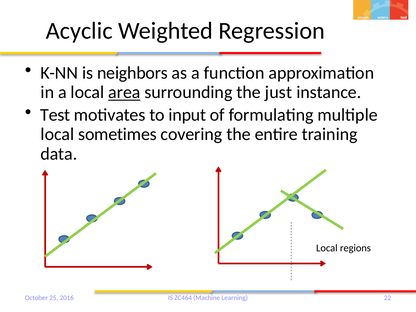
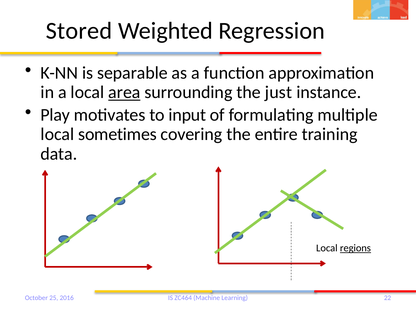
Acyclic: Acyclic -> Stored (79, 31)
neighbors: neighbors -> separable (132, 73)
Test: Test -> Play (55, 115)
regions underline: none -> present (355, 248)
